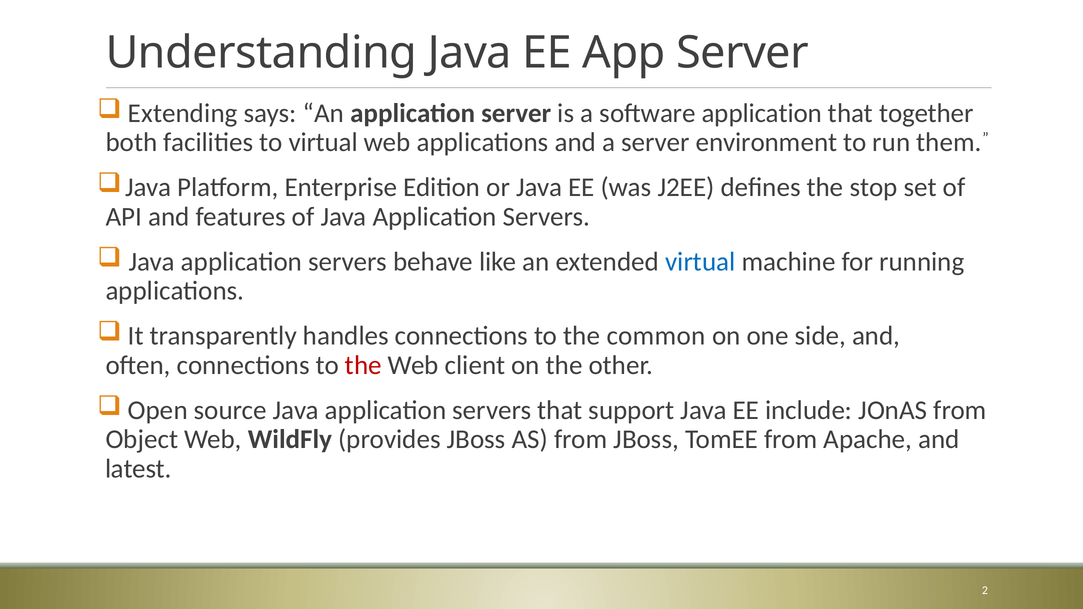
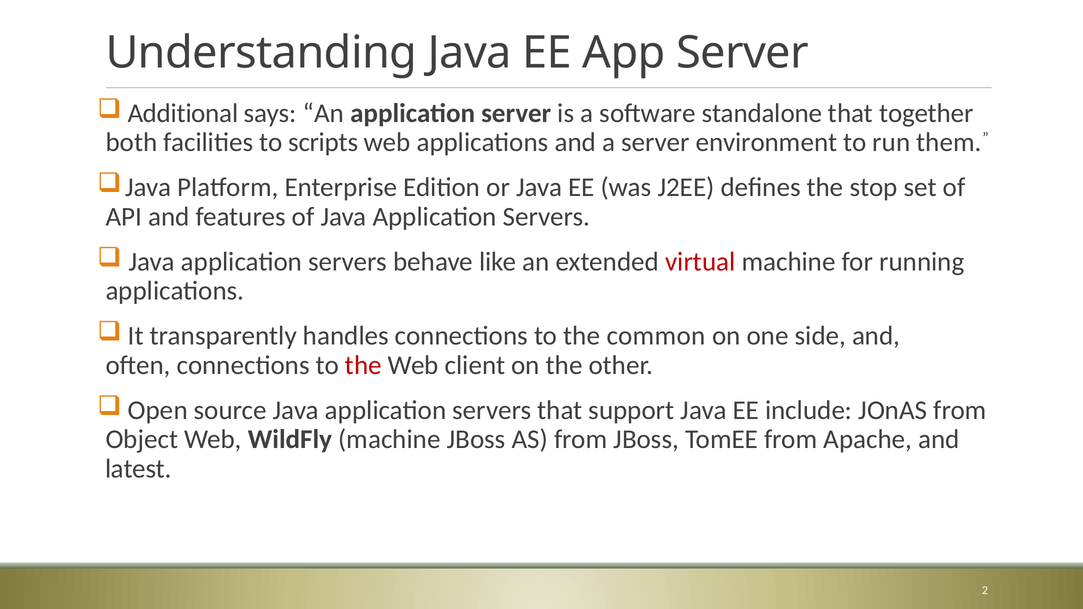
Extending: Extending -> Additional (183, 113)
software application: application -> standalone (762, 113)
to virtual: virtual -> scripts (323, 143)
virtual colour: blue -> red (700, 262)
WildFly provides: provides -> machine (389, 440)
